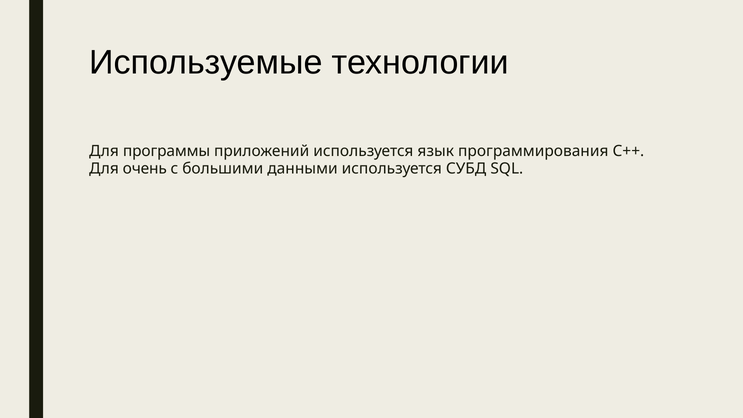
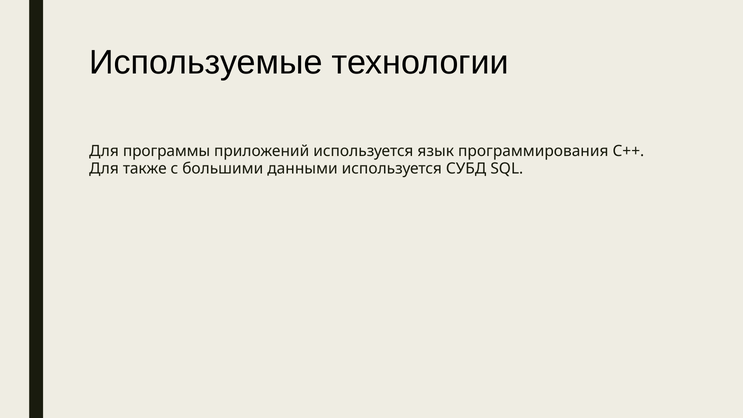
очень: очень -> также (145, 168)
